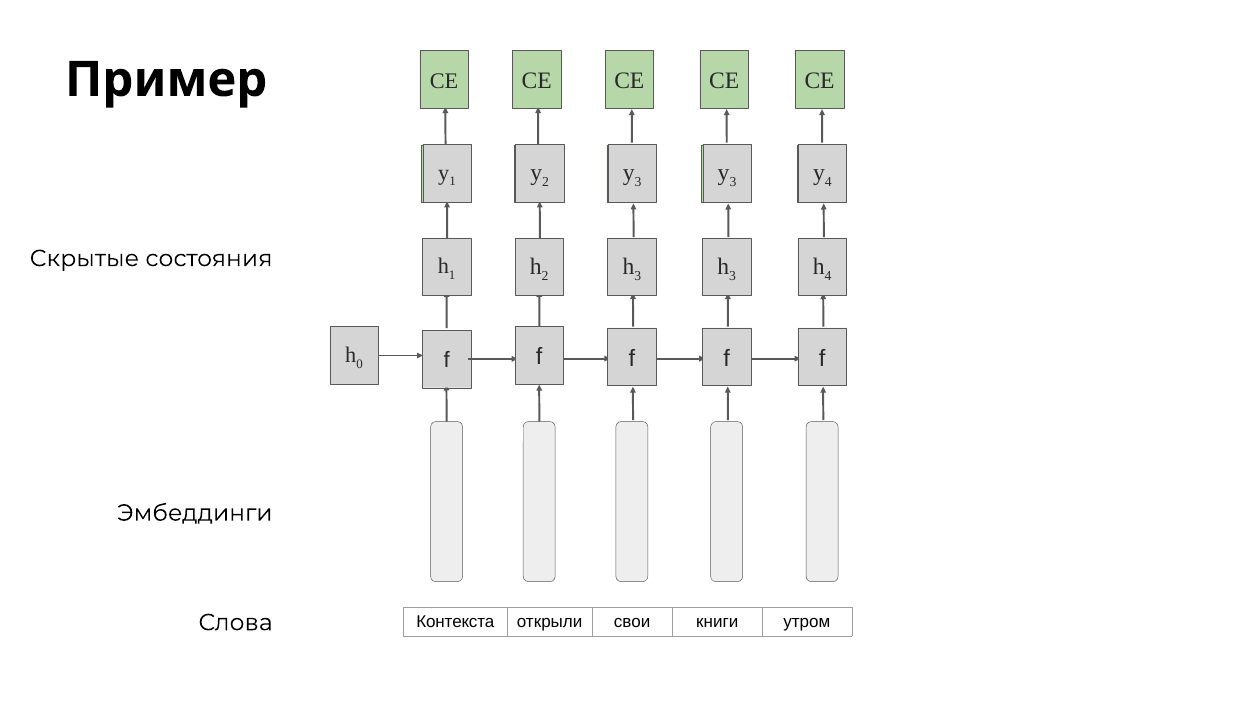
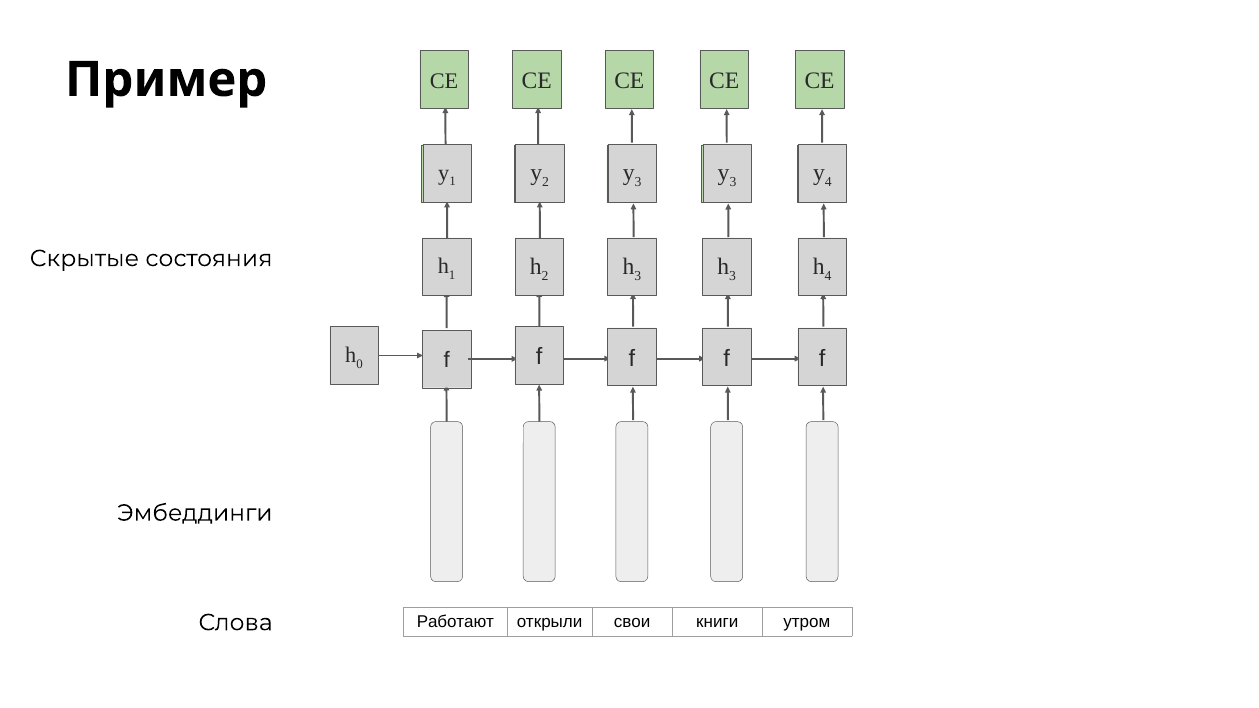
Контекста: Контекста -> Работают (455, 622)
